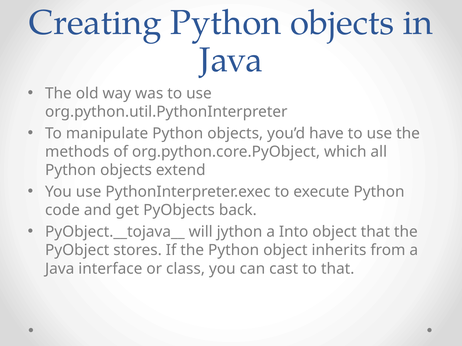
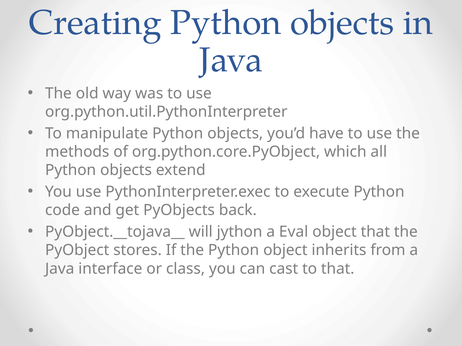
Into: Into -> Eval (294, 232)
